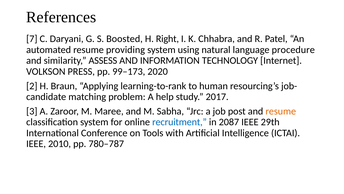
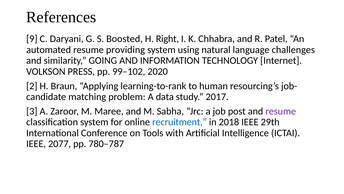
7: 7 -> 9 (32, 39)
procedure: procedure -> challenges (293, 50)
ASSESS: ASSESS -> GOING (103, 60)
99–173: 99–173 -> 99–102 (129, 71)
help: help -> data (165, 97)
resume colour: orange -> purple (281, 111)
2087: 2087 -> 2018 (229, 122)
2010: 2010 -> 2077 (60, 144)
